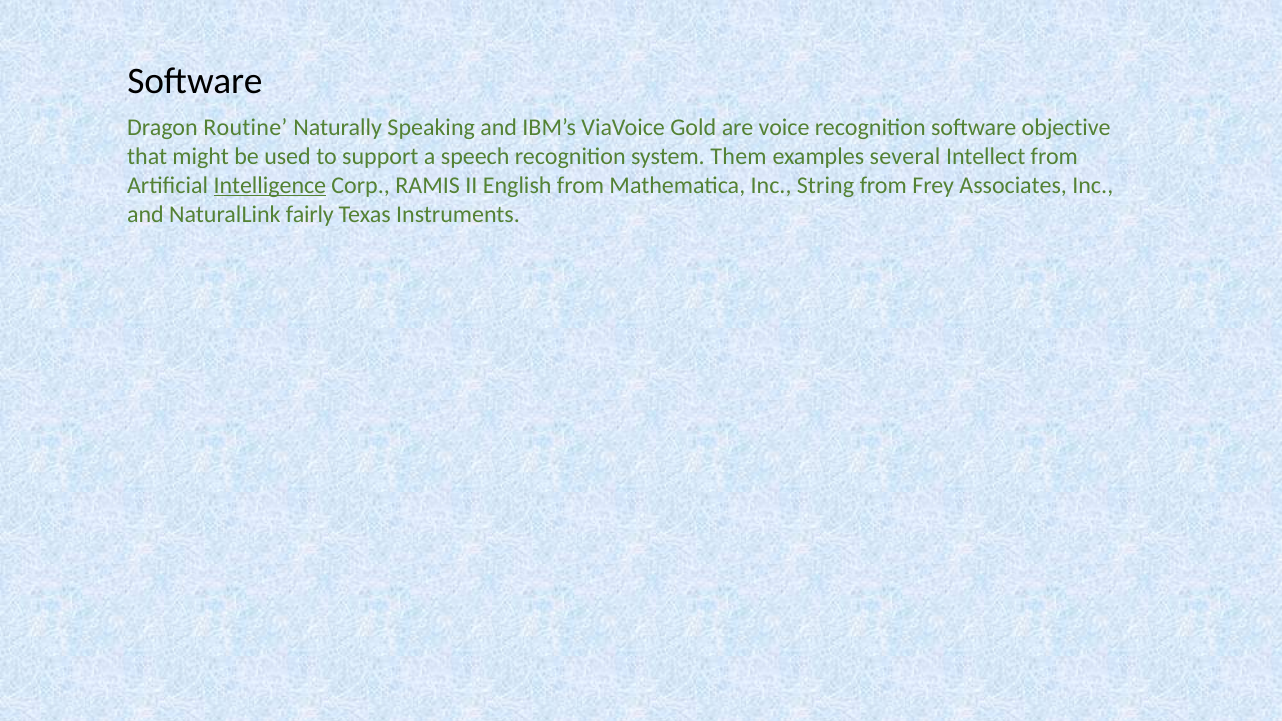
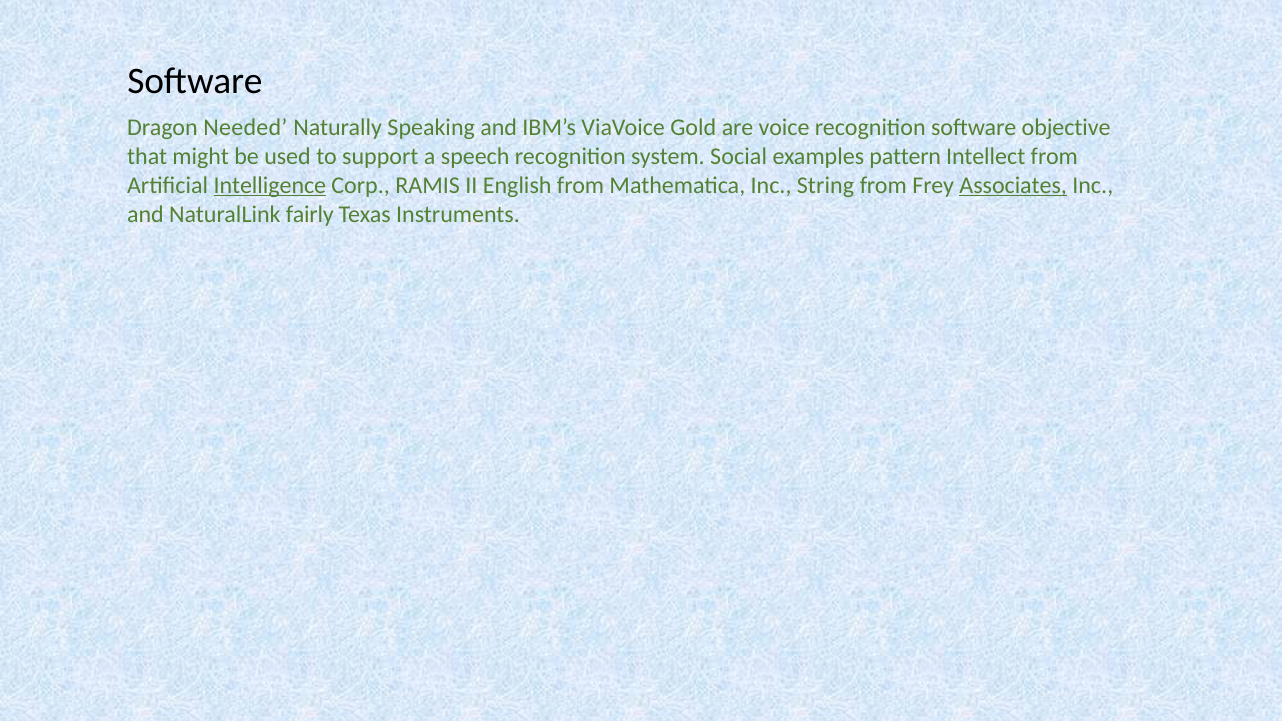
Routine: Routine -> Needed (245, 128)
Them: Them -> Social (739, 156)
several: several -> pattern (905, 156)
Associates underline: none -> present (1013, 185)
